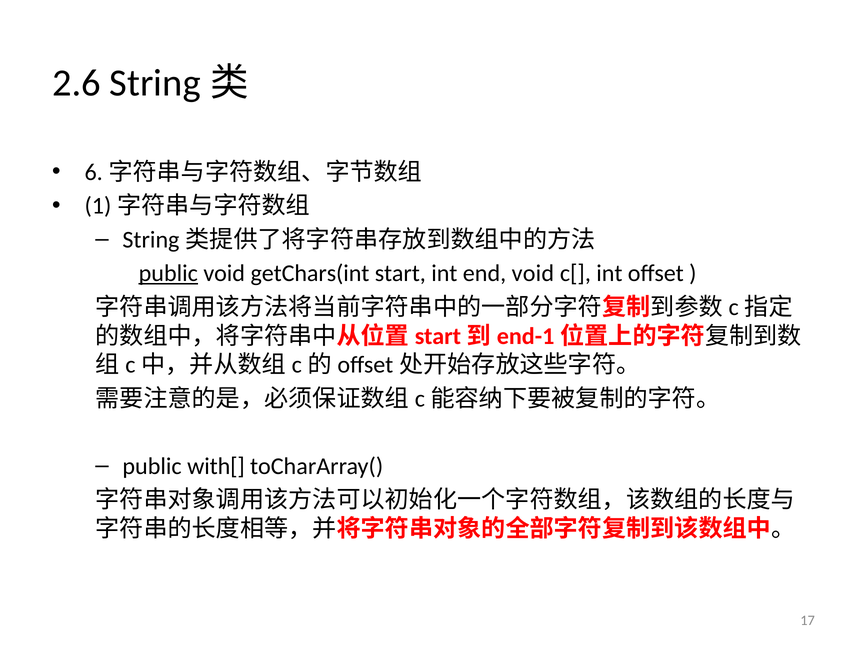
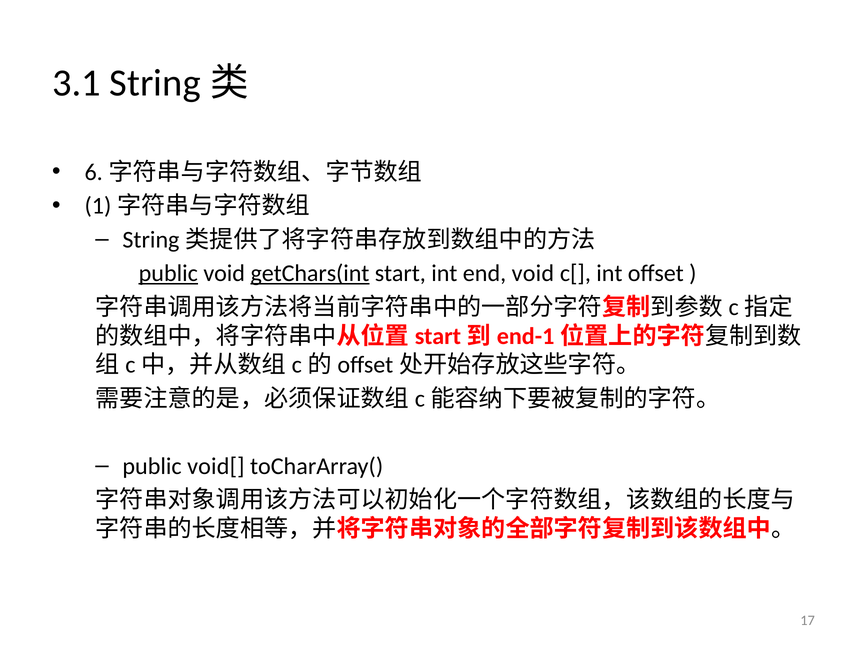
2.6: 2.6 -> 3.1 (76, 83)
getChars(int underline: none -> present (310, 274)
with[: with[ -> void[ (216, 466)
